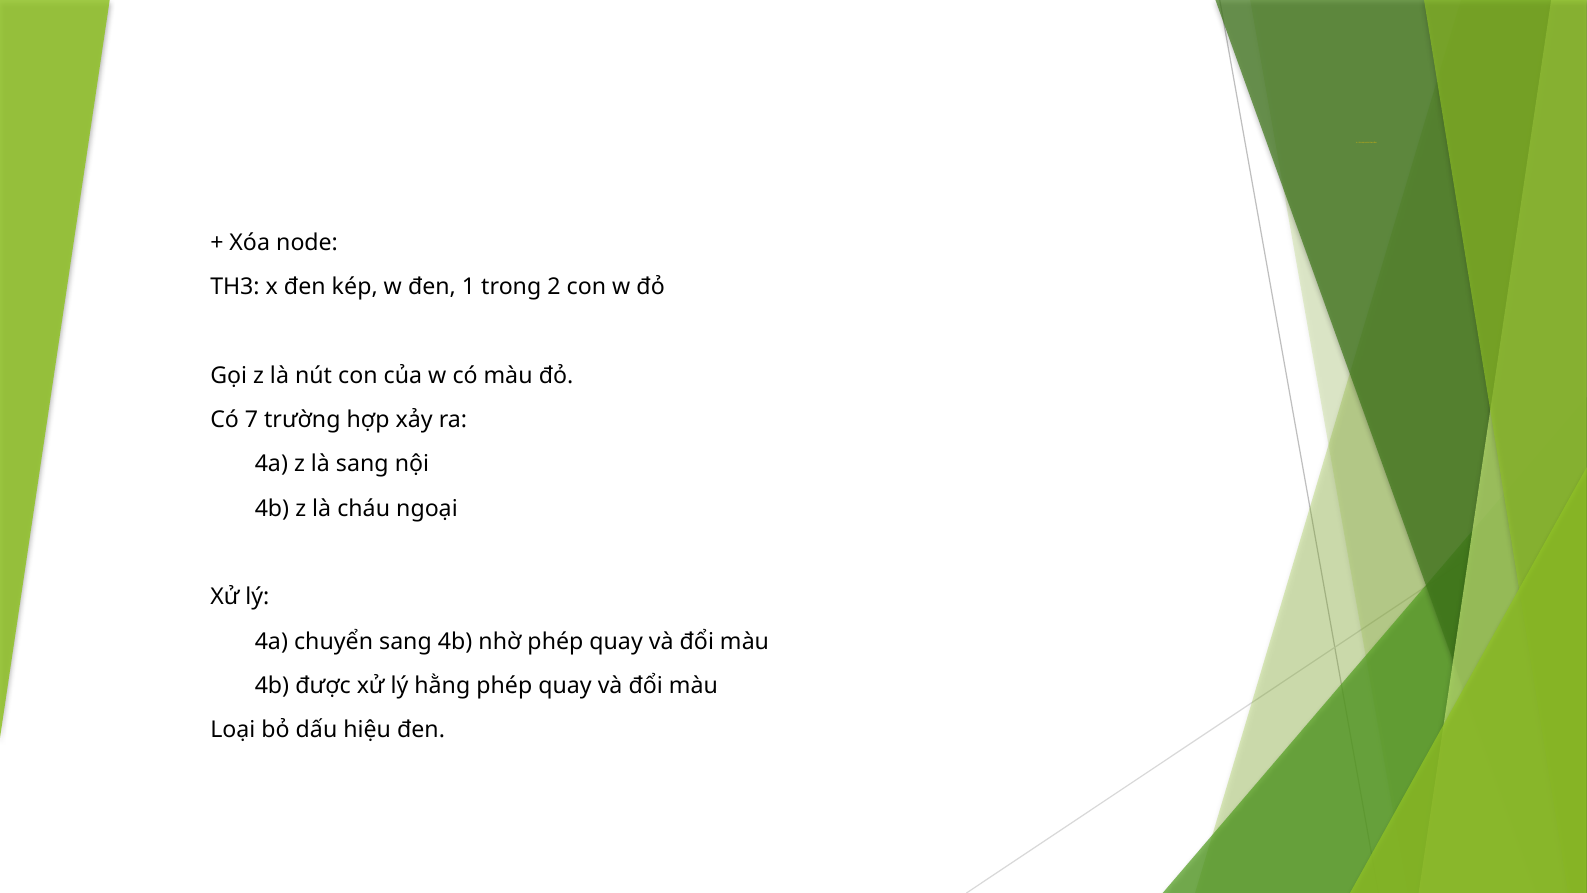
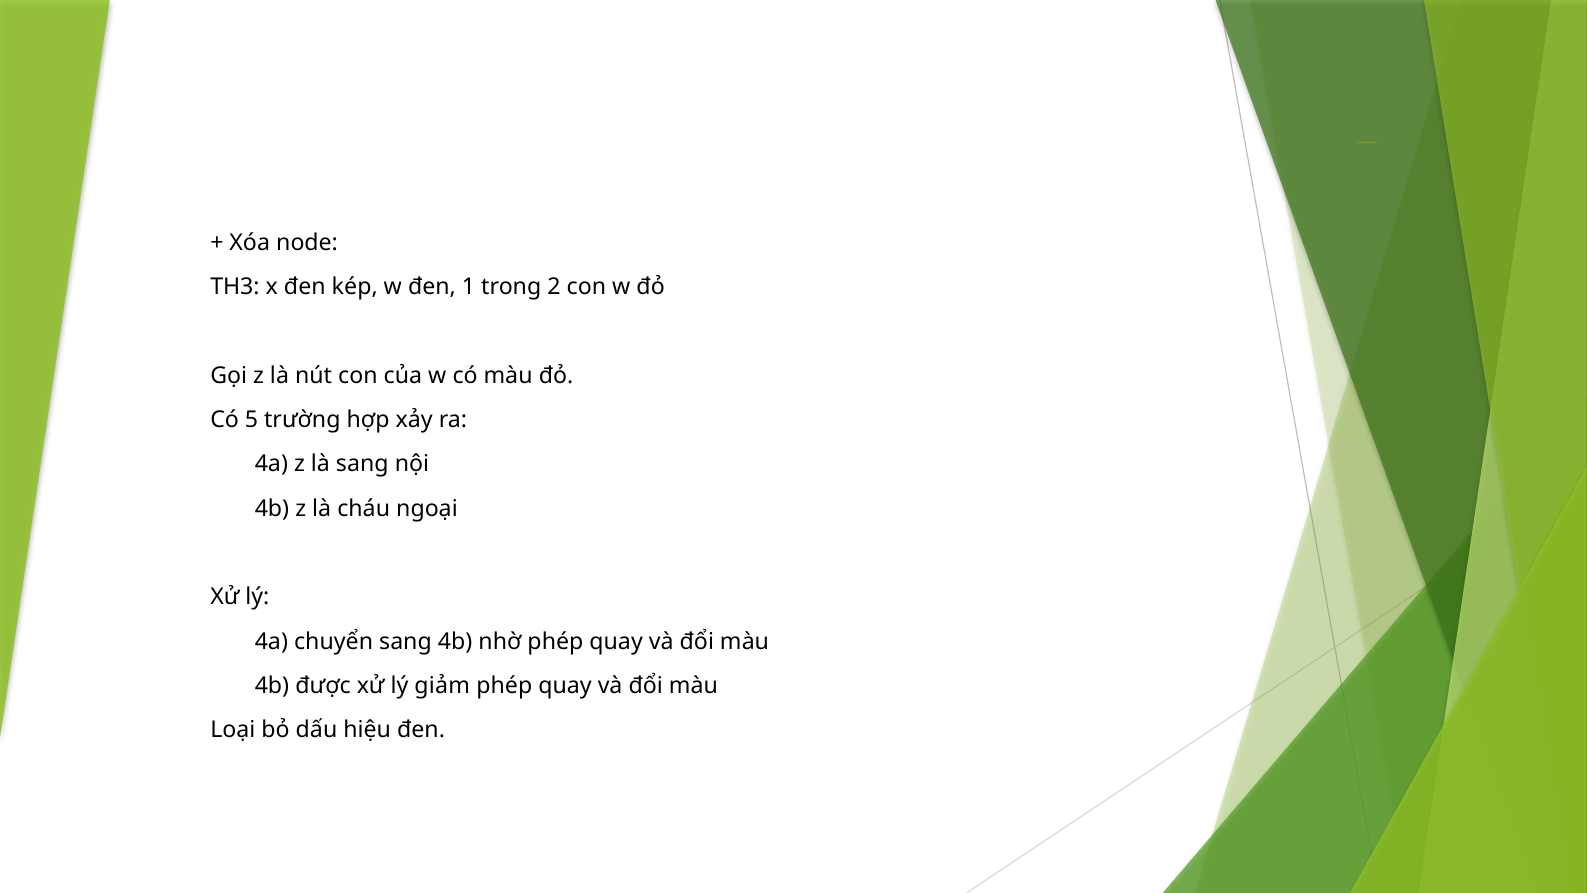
7: 7 -> 5 (252, 420)
hằng: hằng -> giảm (442, 686)
